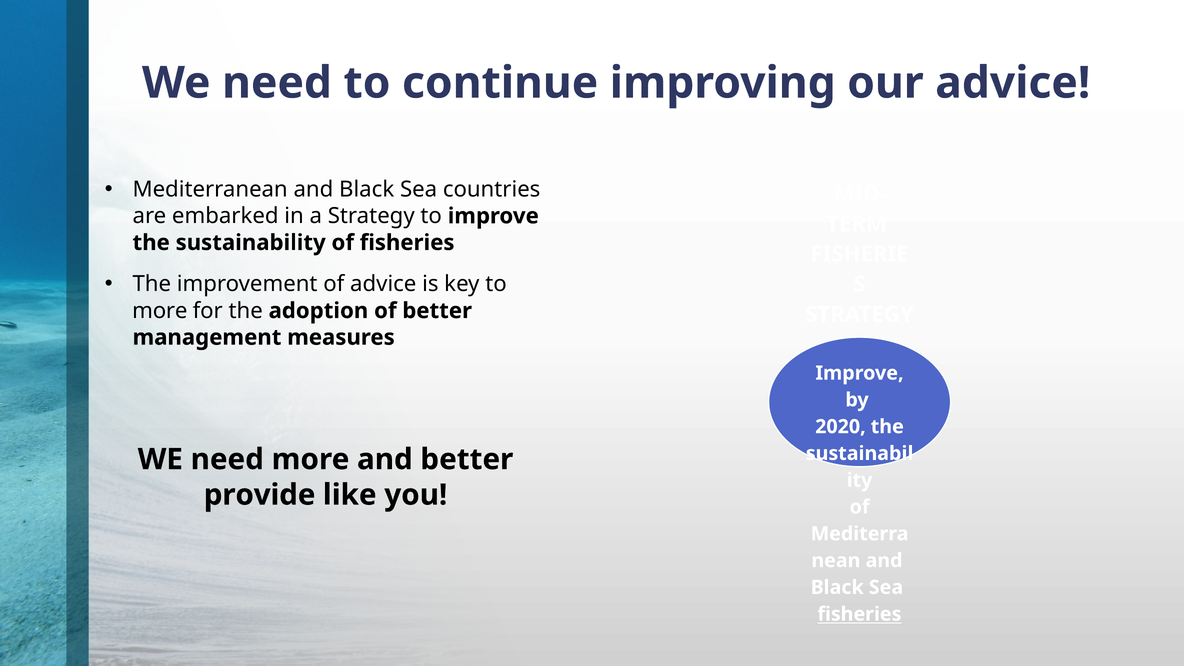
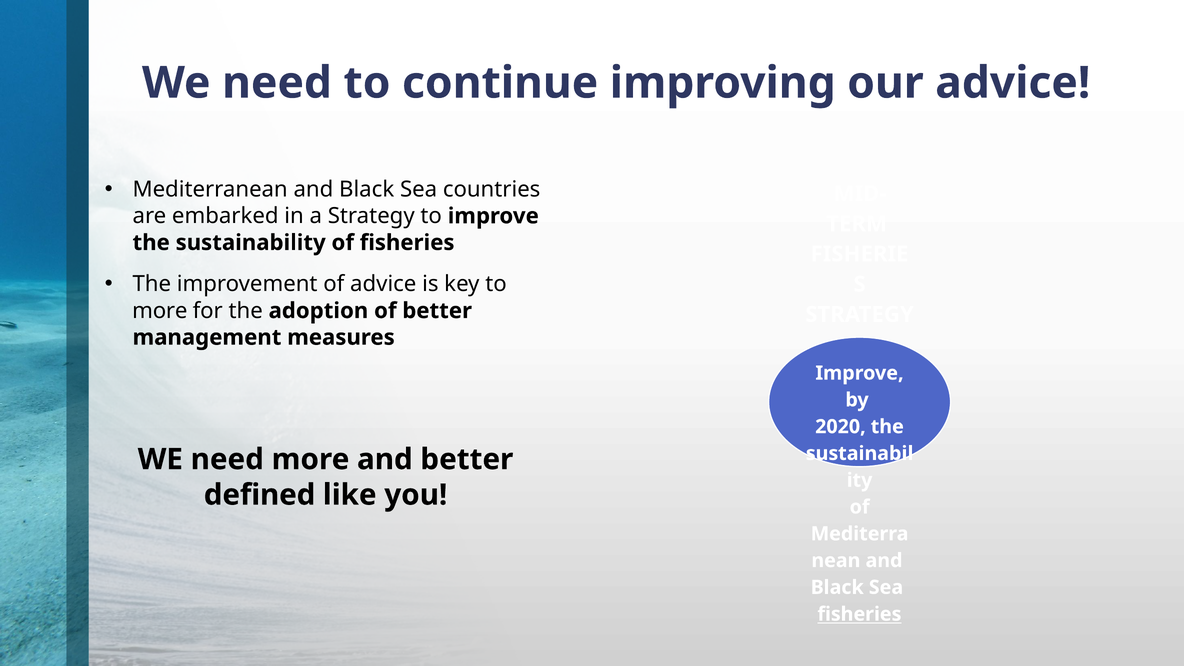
provide: provide -> defined (260, 495)
